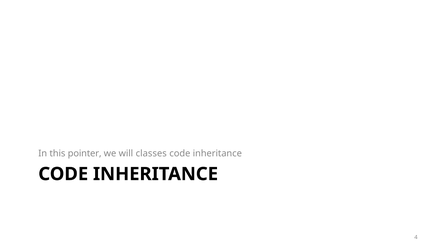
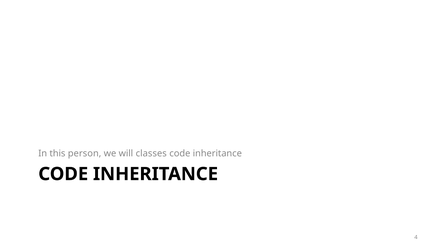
pointer: pointer -> person (85, 154)
